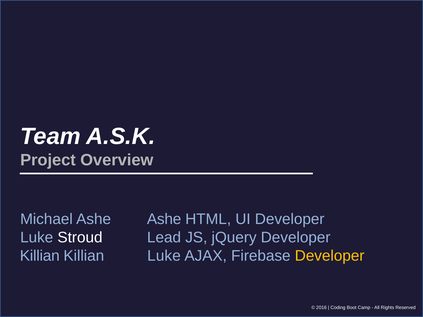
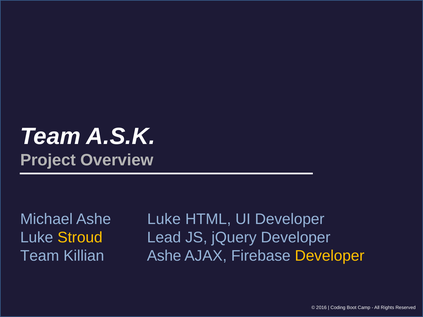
Ashe Ashe: Ashe -> Luke (164, 219)
Stroud colour: white -> yellow (80, 238)
Killian: Killian -> Team (40, 256)
Killian Luke: Luke -> Ashe (164, 256)
